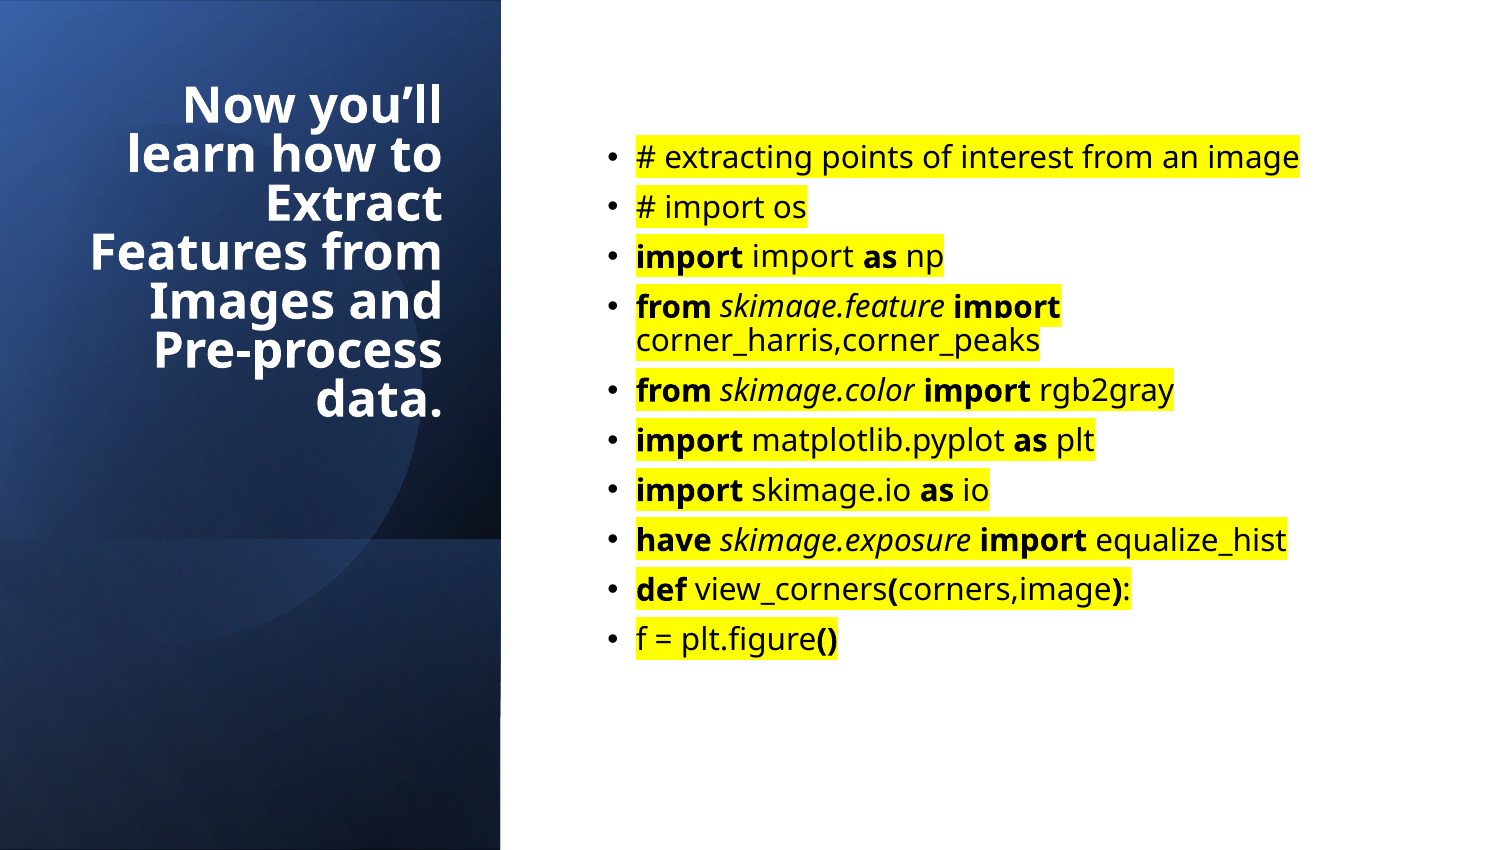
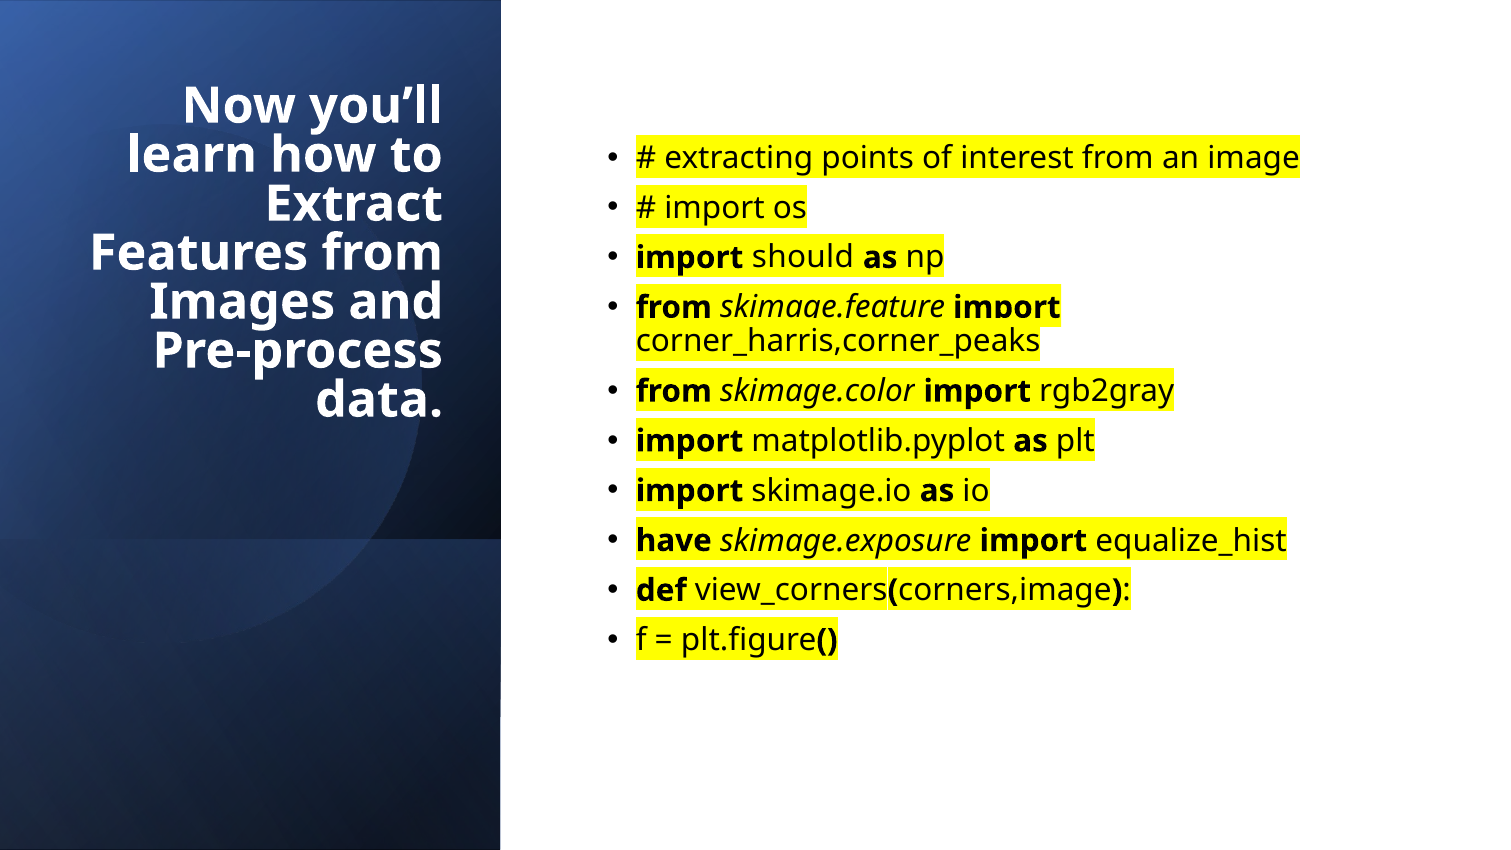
import import: import -> should (803, 258)
